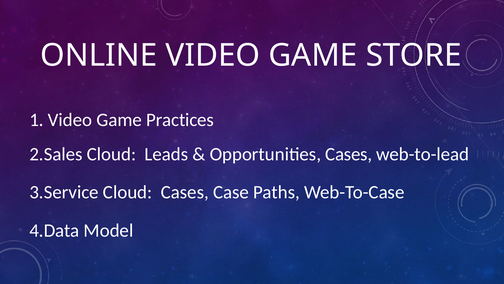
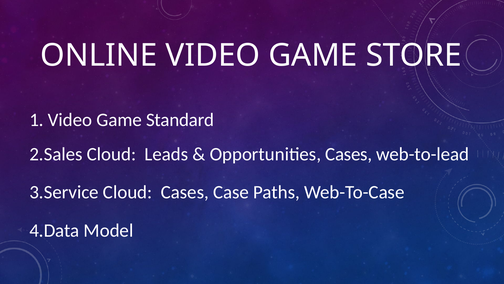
Practices: Practices -> Standard (180, 120)
